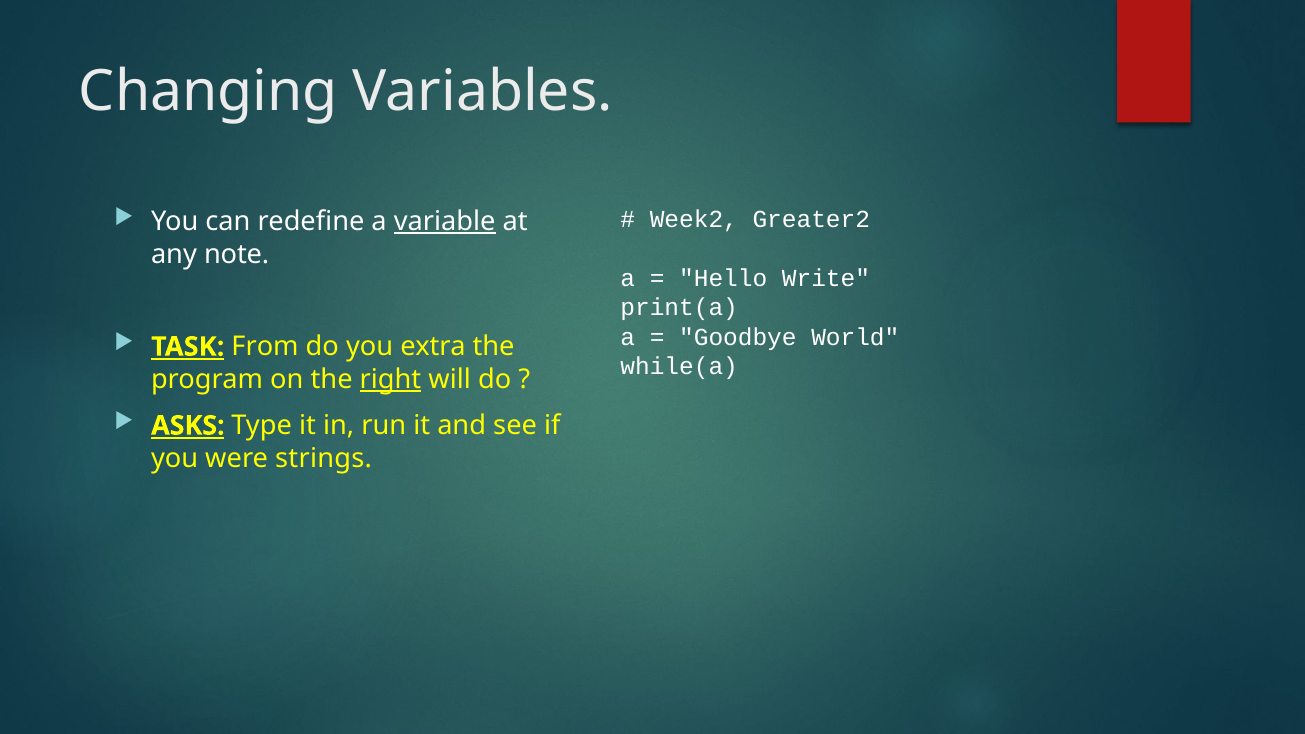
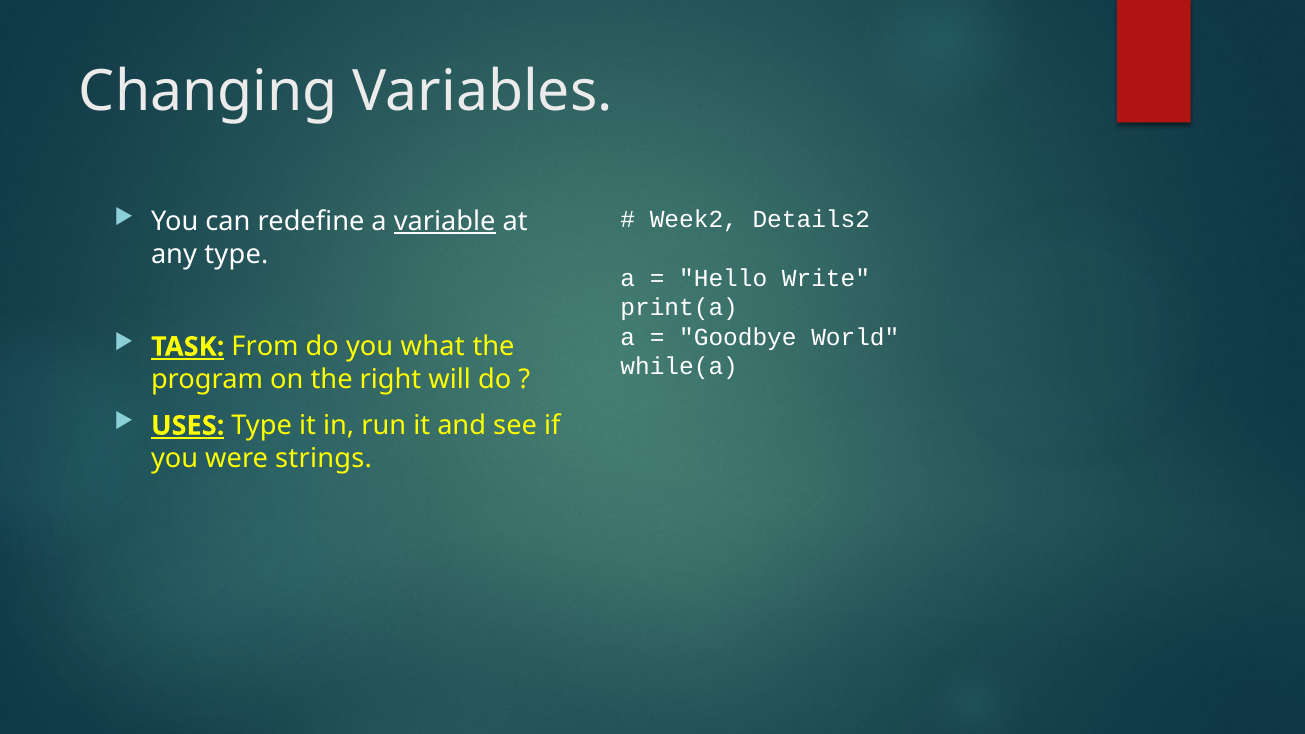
Greater2: Greater2 -> Details2 (811, 220)
any note: note -> type (236, 254)
extra: extra -> what (433, 347)
right underline: present -> none (390, 379)
ASKS: ASKS -> USES (188, 426)
